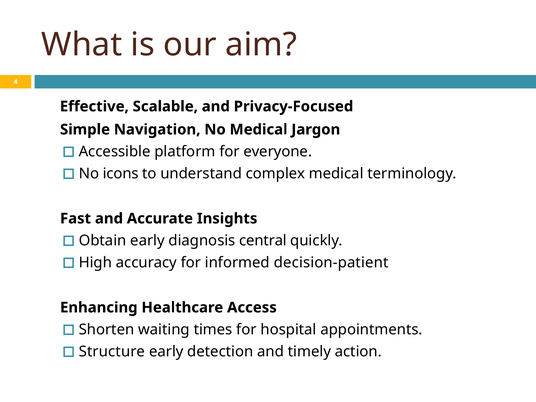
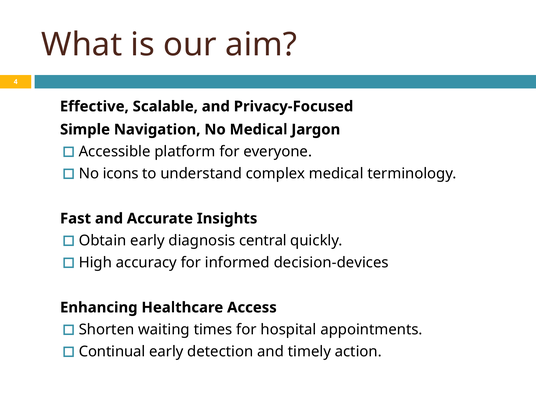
decision-patient: decision-patient -> decision-devices (331, 262)
Structure: Structure -> Continual (112, 351)
